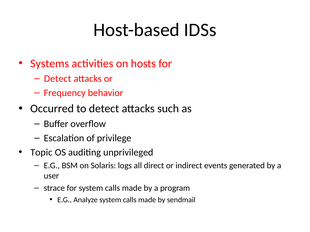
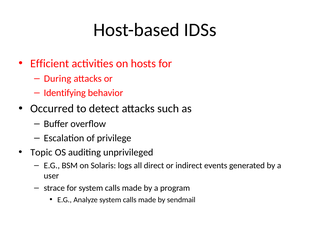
Systems: Systems -> Efficient (50, 64)
Detect: Detect -> During (58, 79)
Frequency: Frequency -> Identifying (65, 93)
